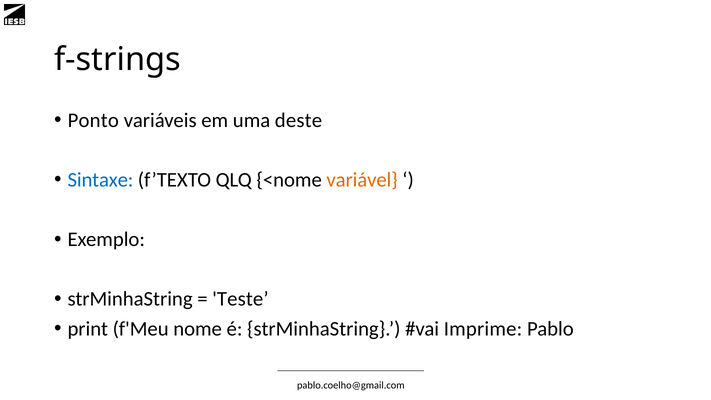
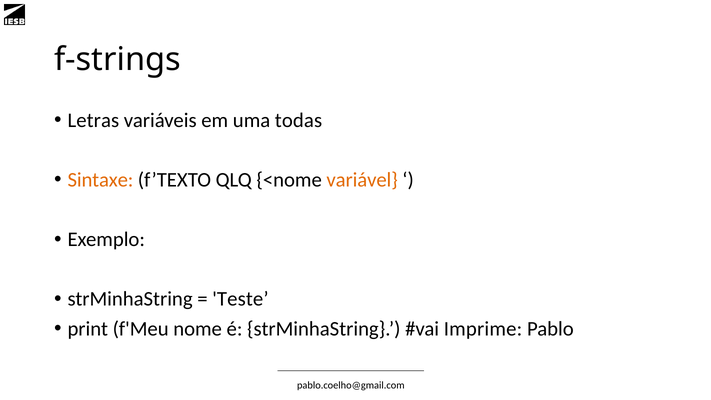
Ponto: Ponto -> Letras (93, 120)
deste: deste -> todas (299, 120)
Sintaxe colour: blue -> orange (100, 180)
